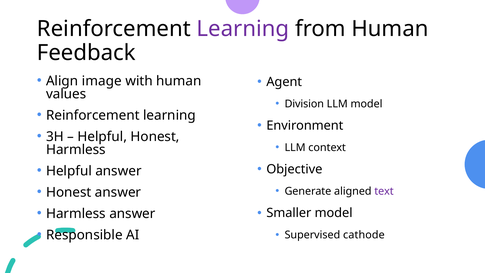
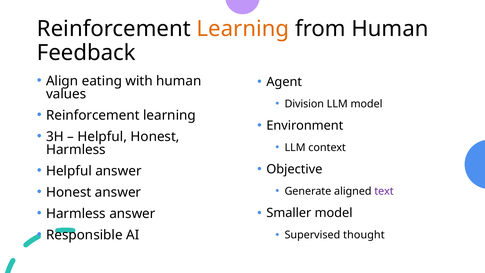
Learning colour: purple -> orange (243, 29)
image: image -> eating (102, 81)
cathode: cathode -> thought (364, 235)
